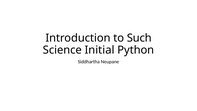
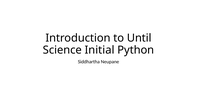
Such: Such -> Until (139, 38)
